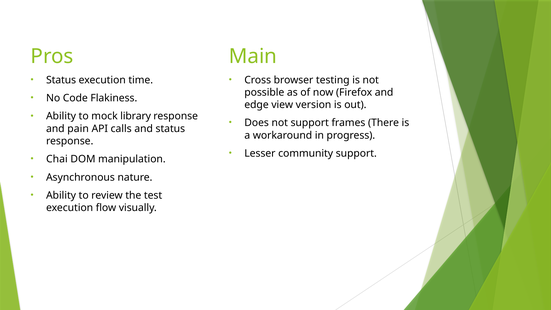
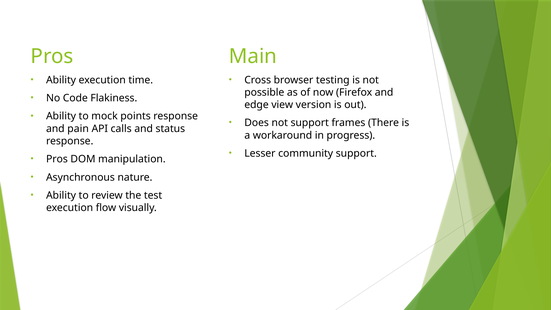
Status: Status -> Ability (61, 80)
library: library -> points (136, 116)
Chai: Chai -> Pros (57, 159)
